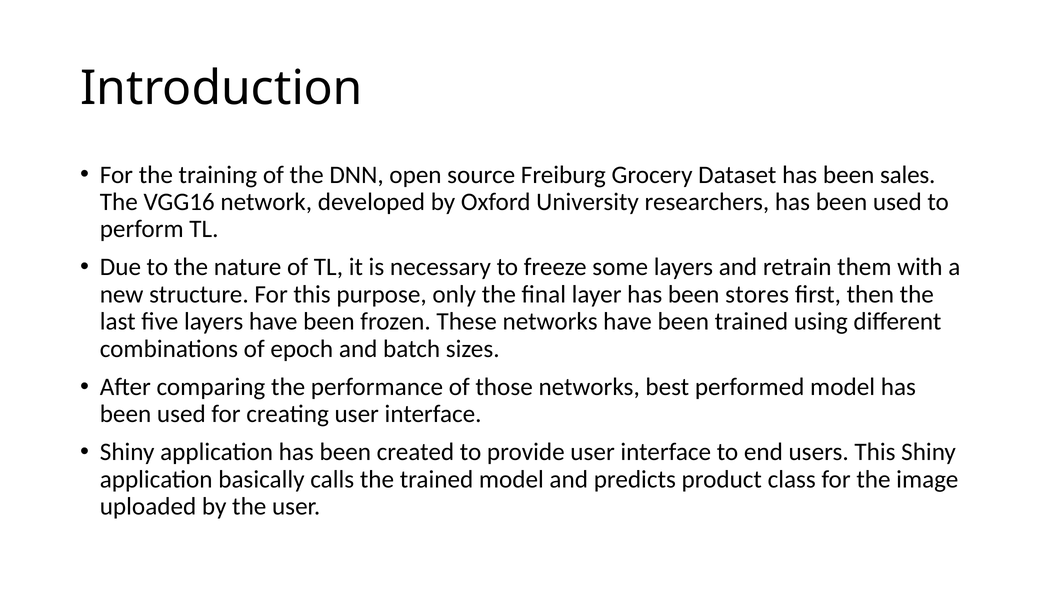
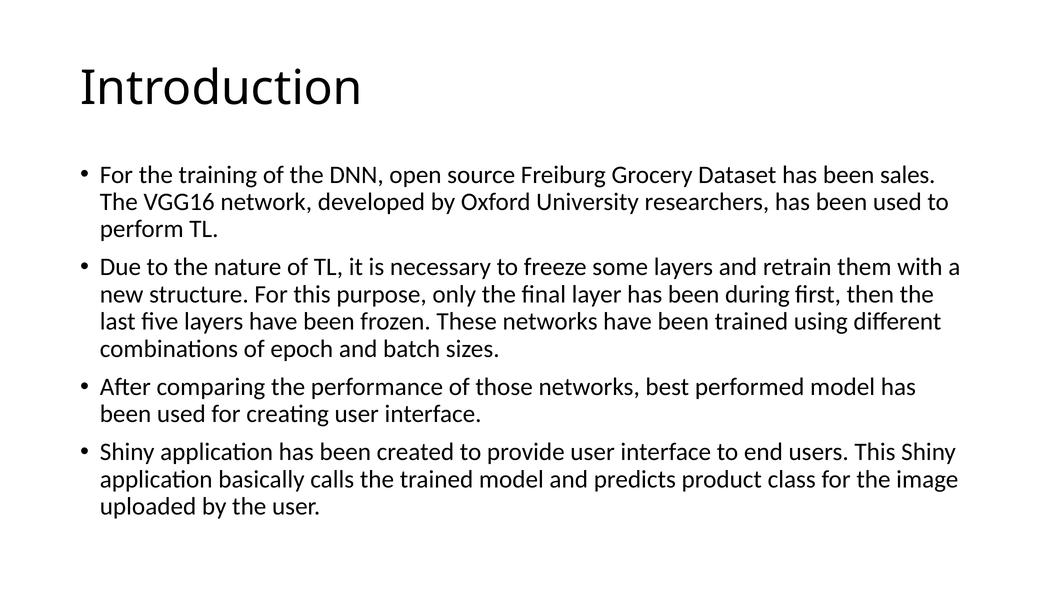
stores: stores -> during (757, 294)
